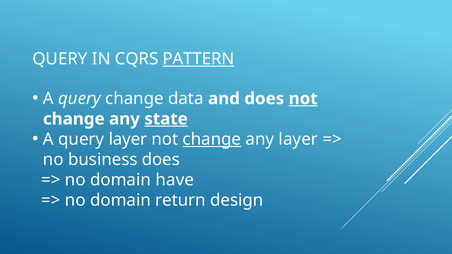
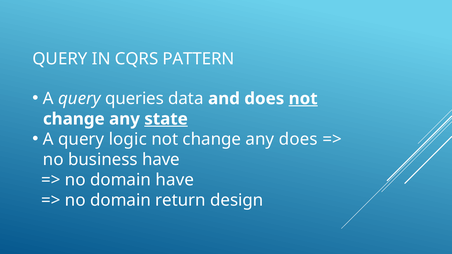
PATTERN underline: present -> none (198, 59)
query change: change -> queries (135, 99)
query layer: layer -> logic (128, 139)
change underline: present -> none (212, 139)
any layer: layer -> does (298, 139)
business does: does -> have (161, 160)
